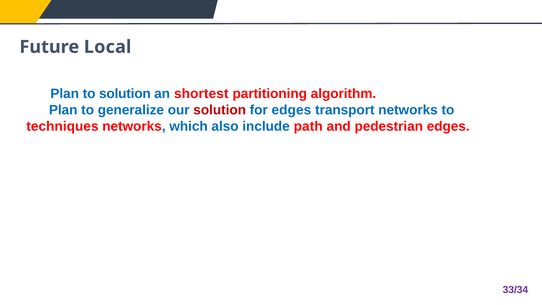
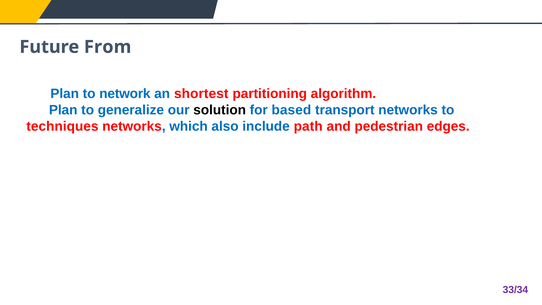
Local: Local -> From (108, 47)
to solution: solution -> network (125, 94)
solution colour: red -> black (220, 110)
for edges: edges -> based (291, 110)
